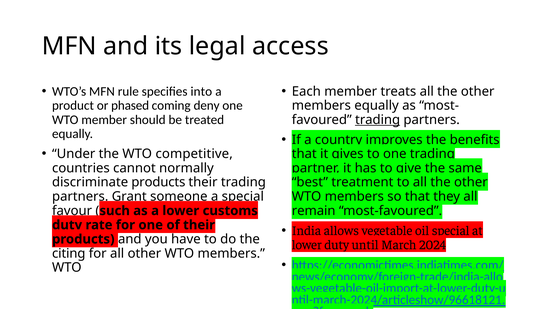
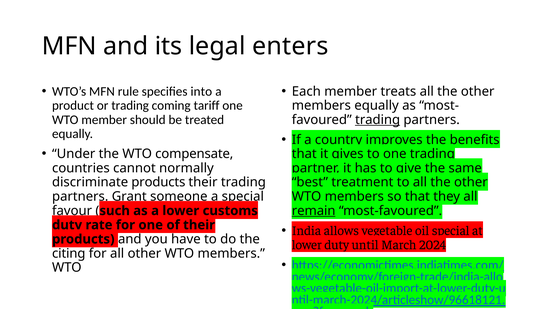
access: access -> enters (290, 46)
or phased: phased -> trading (130, 105)
deny: deny -> tariff (207, 105)
competitive: competitive -> compensate (194, 154)
remain underline: none -> present (314, 210)
